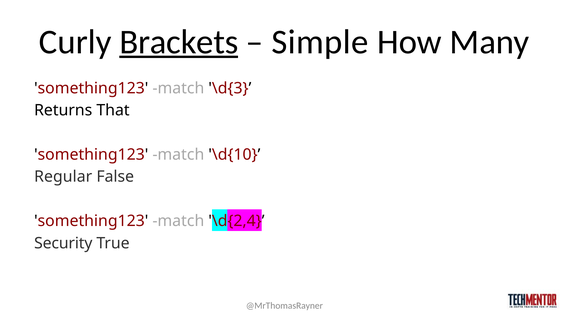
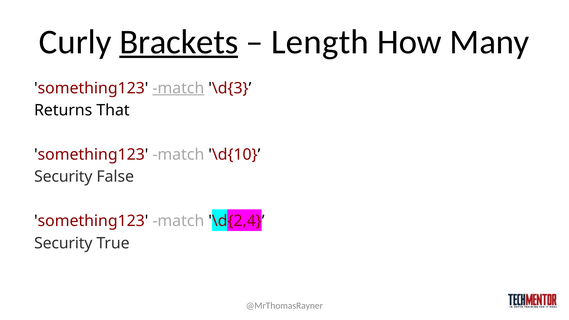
Simple: Simple -> Length (320, 42)
match underline: none -> present (178, 88)
Regular: Regular -> Security (63, 177)
